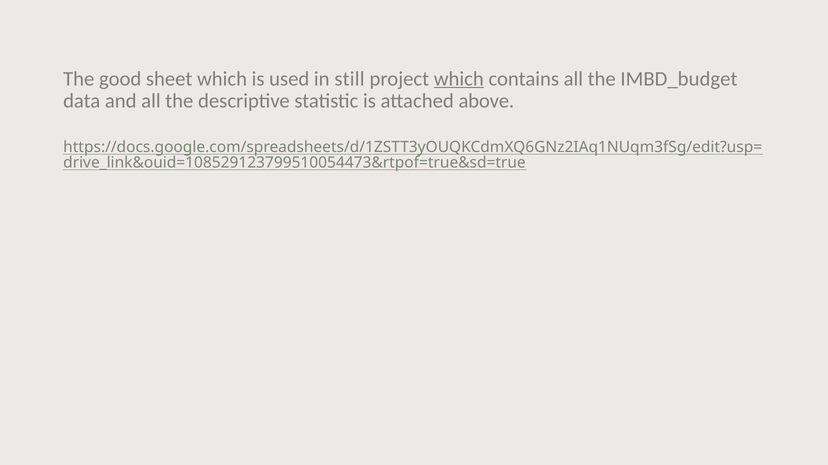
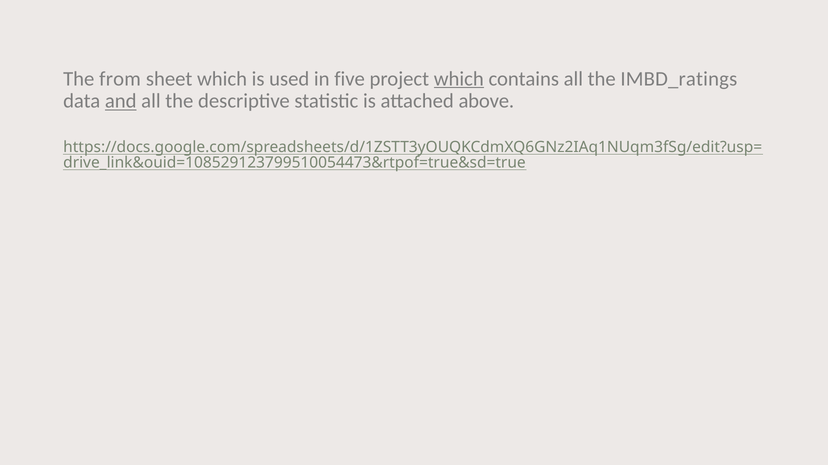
good: good -> from (120, 79)
still: still -> five (350, 79)
IMBD_budget: IMBD_budget -> IMBD_ratings (679, 79)
and underline: none -> present (121, 101)
